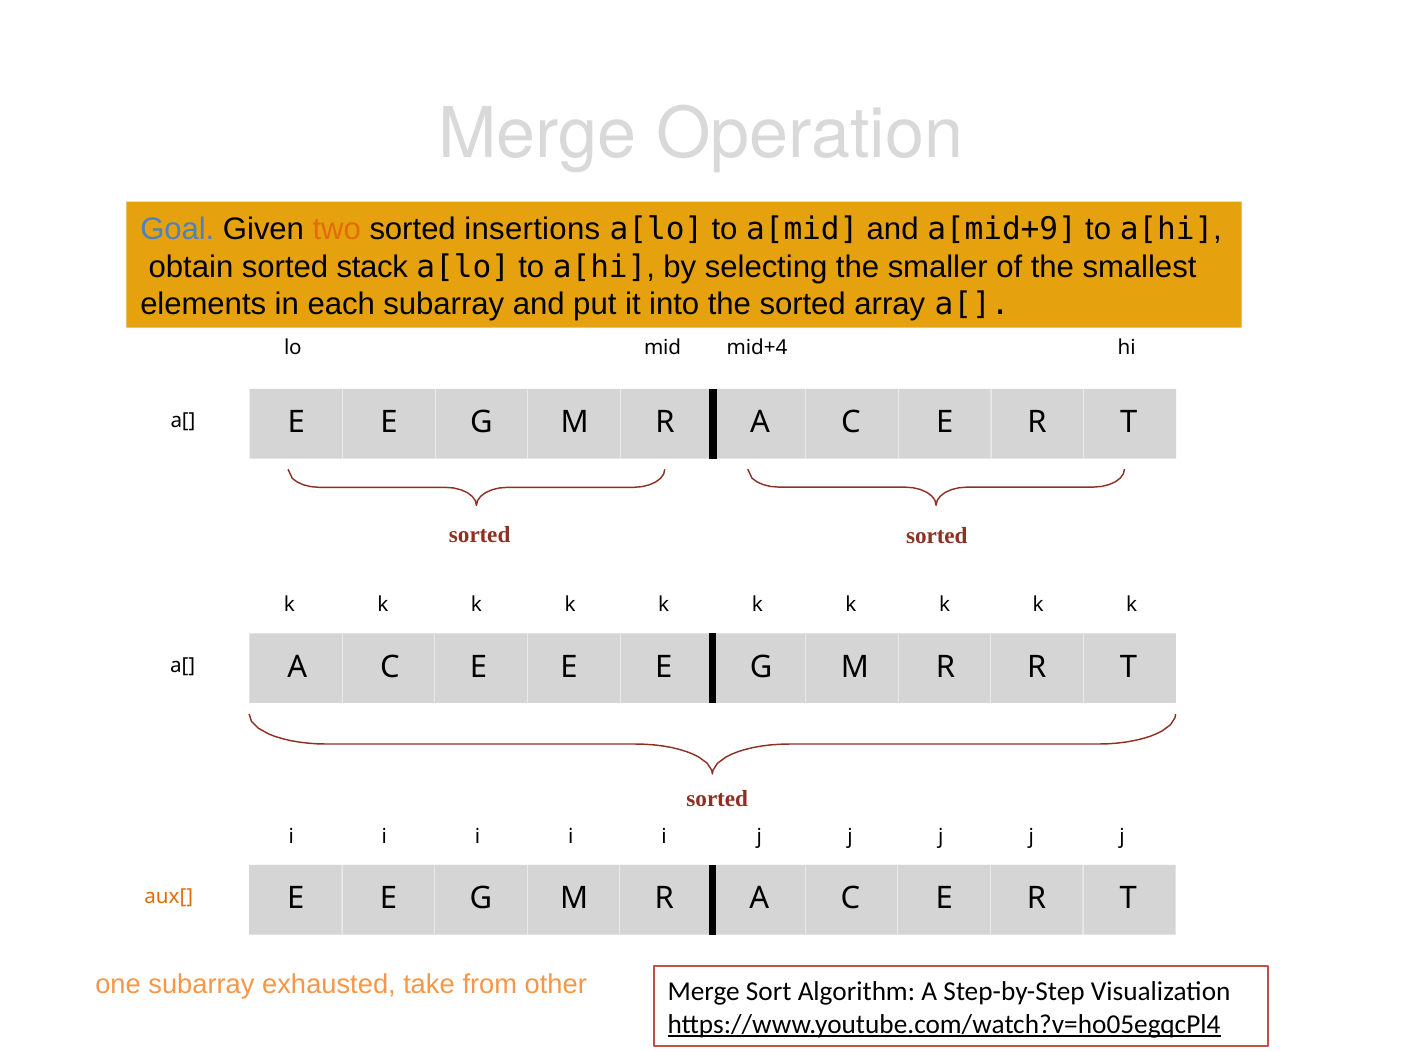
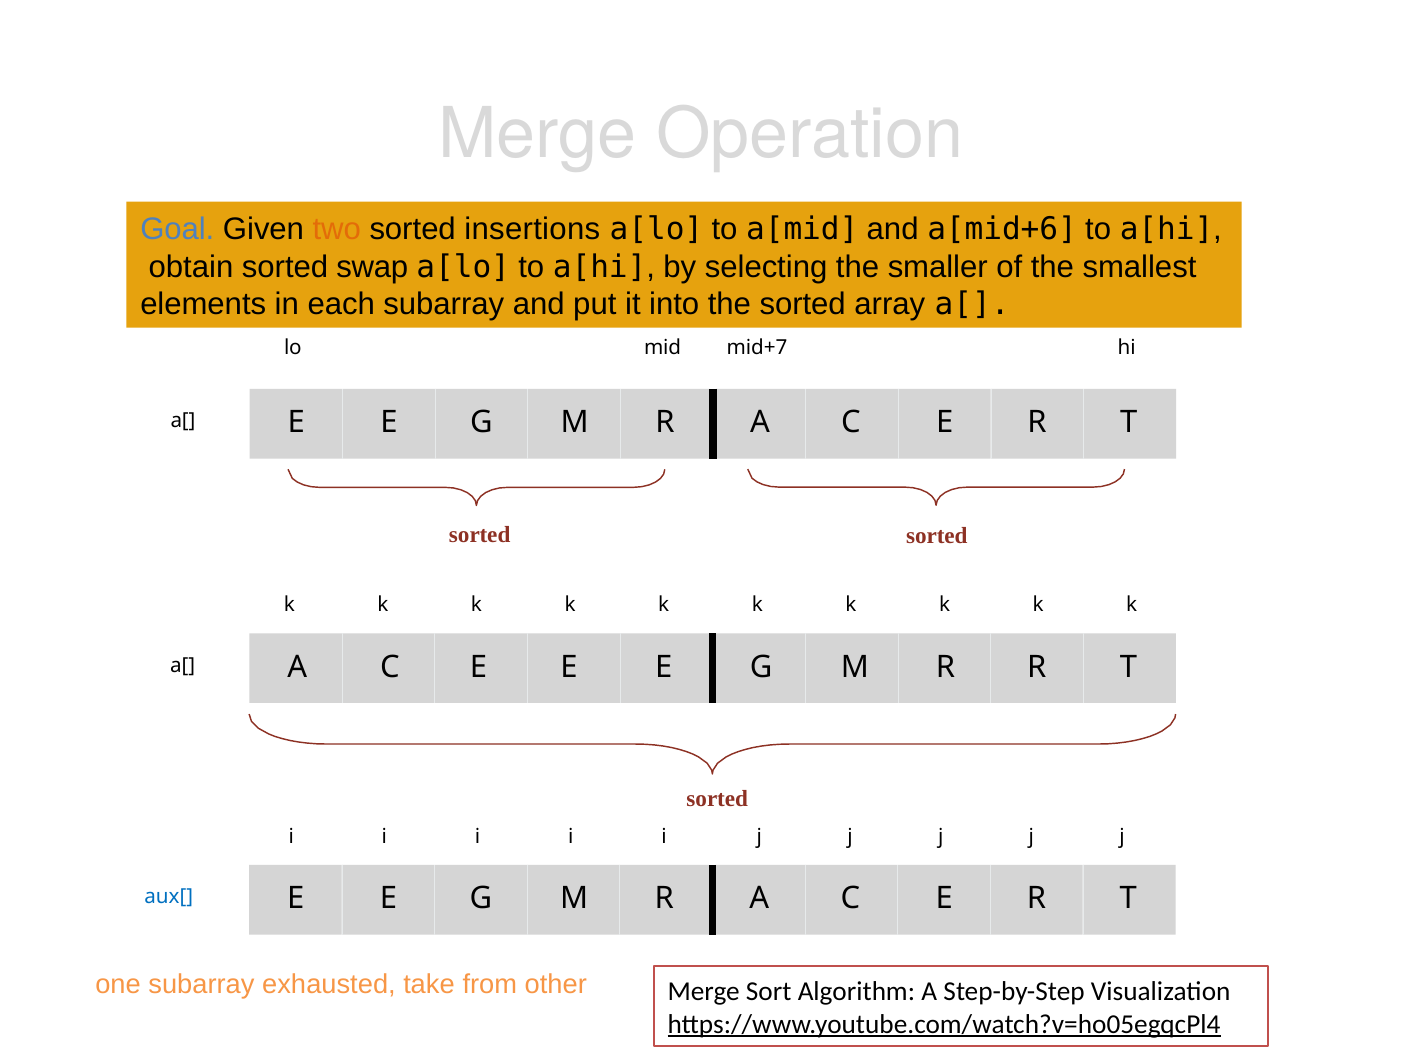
a[mid+9: a[mid+9 -> a[mid+6 (1002, 229)
stack: stack -> swap (372, 267)
mid+4: mid+4 -> mid+7 (757, 347)
aux[ colour: orange -> blue (169, 896)
